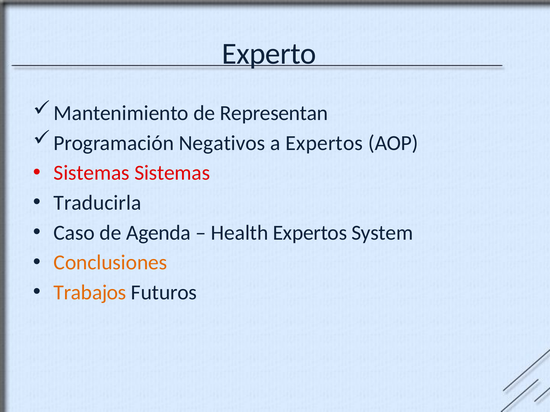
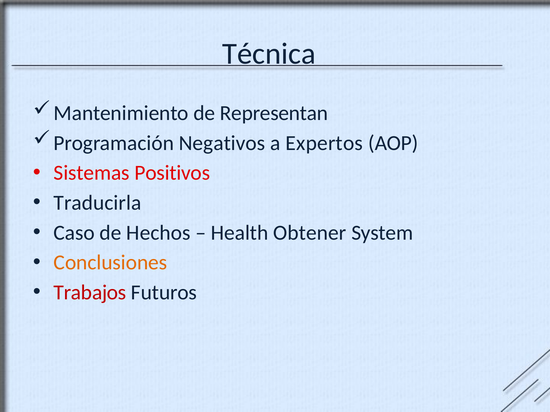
Experto: Experto -> Técnica (269, 54)
Sistemas Sistemas: Sistemas -> Positivos (172, 173)
Agenda: Agenda -> Hechos (158, 233)
Health Expertos: Expertos -> Obtener (310, 233)
Trabajos colour: orange -> red (90, 293)
